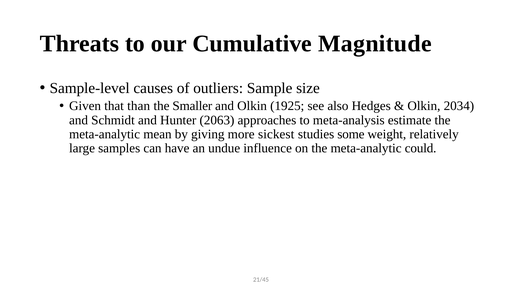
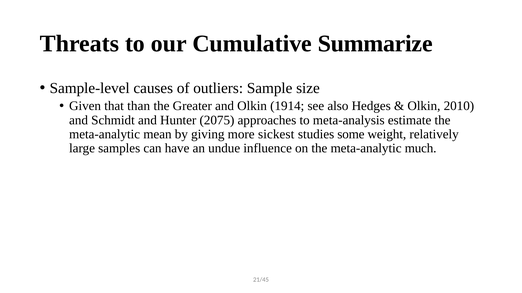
Magnitude: Magnitude -> Summarize (375, 44)
Smaller: Smaller -> Greater (192, 106)
1925: 1925 -> 1914 (287, 106)
2034: 2034 -> 2010 (459, 106)
2063: 2063 -> 2075 (217, 120)
could: could -> much (421, 149)
